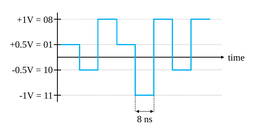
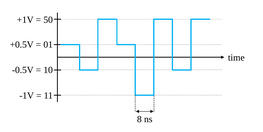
08: 08 -> 50 (48, 20)
